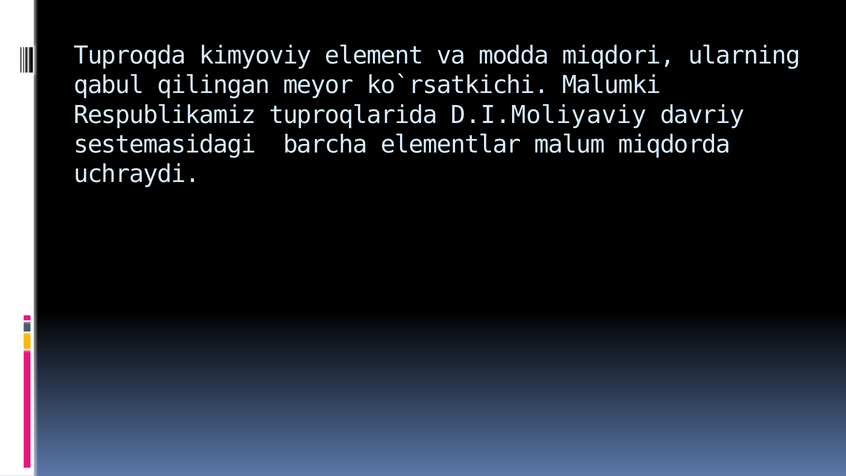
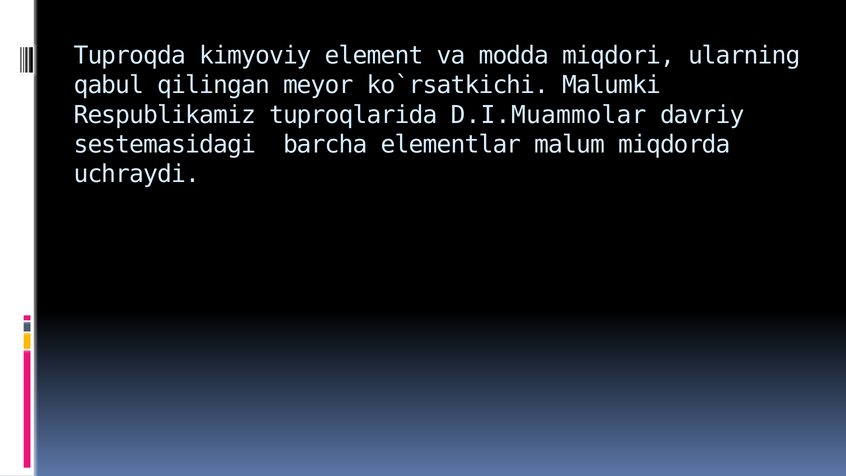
D.I.Moliyaviy: D.I.Moliyaviy -> D.I.Muammolar (549, 115)
